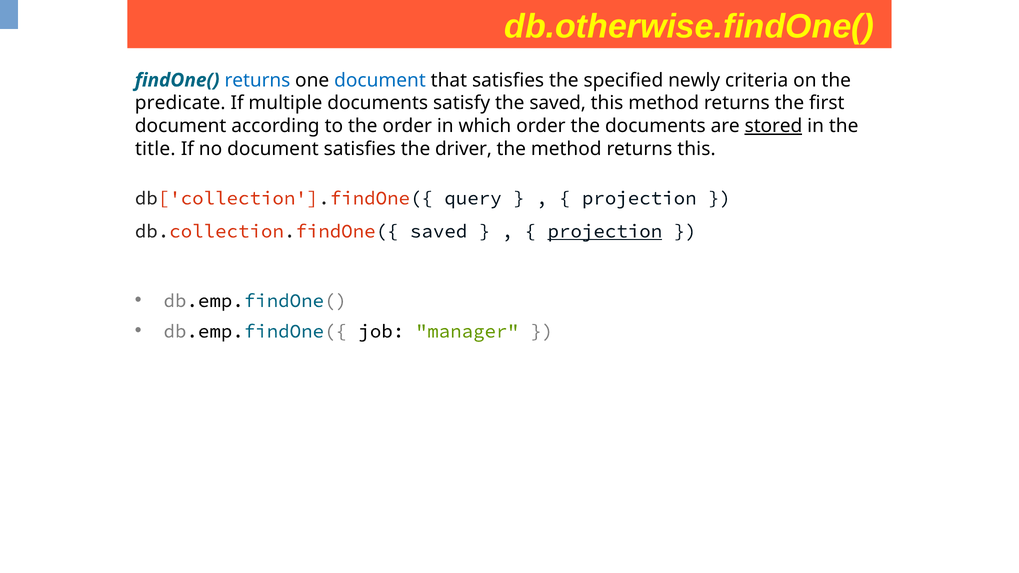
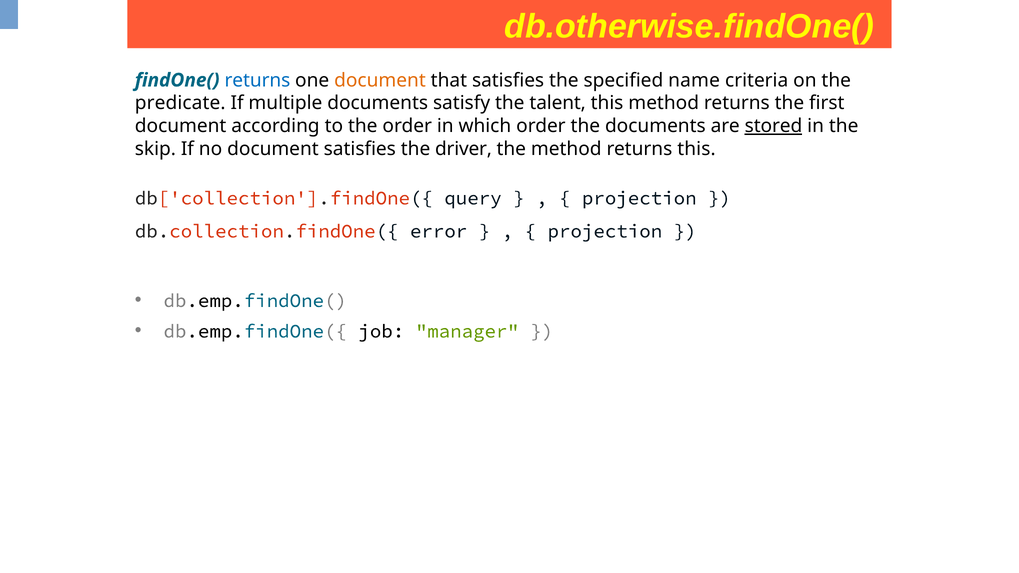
document colour: blue -> orange (380, 80)
newly: newly -> name (694, 80)
the saved: saved -> talent (558, 103)
title: title -> skip (155, 149)
db.collection.findOne({ saved: saved -> error (439, 231)
projection underline: present -> none (605, 231)
